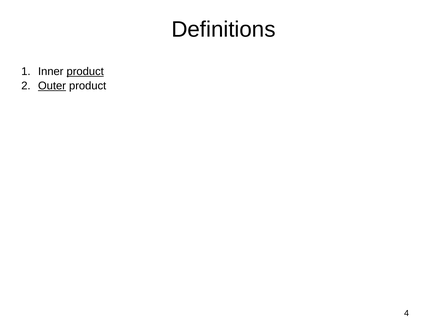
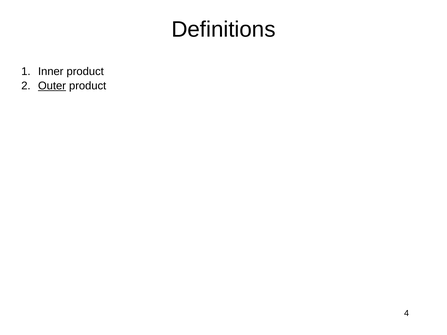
product underline: present -> none (85, 72)
